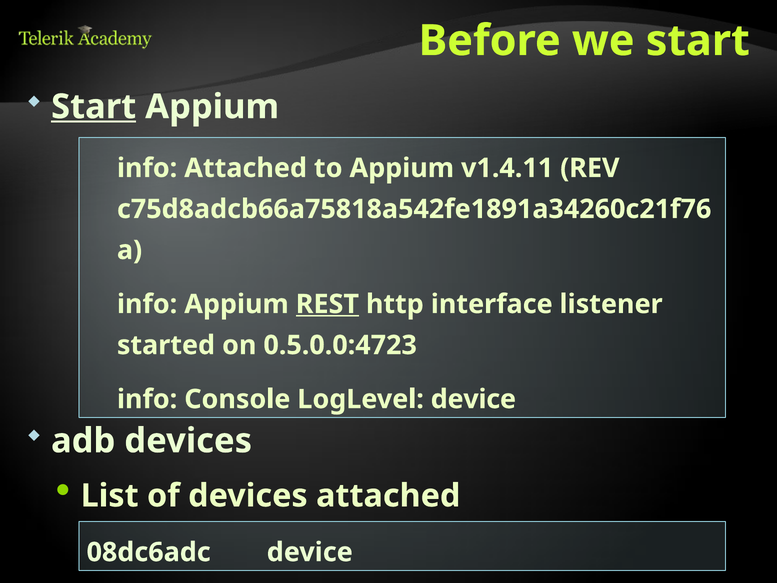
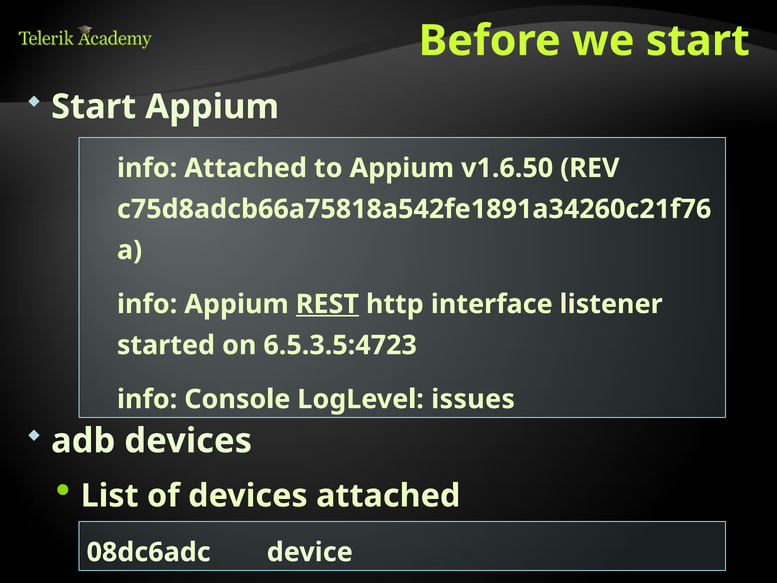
Start underline: present -> none (94, 107)
v1.4.11: v1.4.11 -> v1.6.50 (507, 168)
0.5.0.0:4723: 0.5.0.0:4723 -> 6.5.3.5:4723 (340, 345)
LogLevel device: device -> issues (473, 399)
